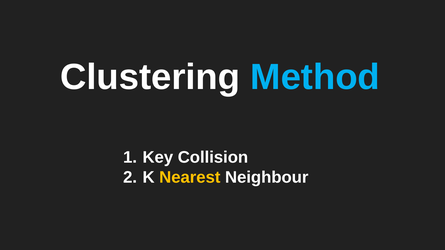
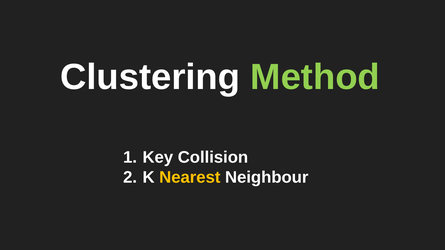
Method colour: light blue -> light green (315, 77)
